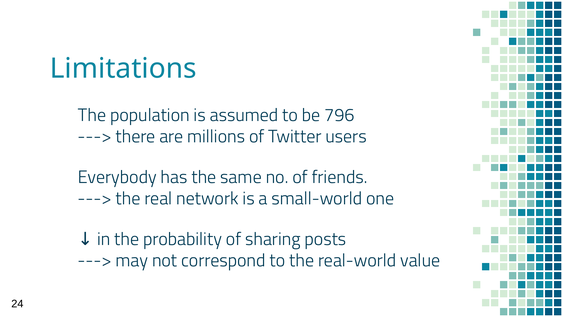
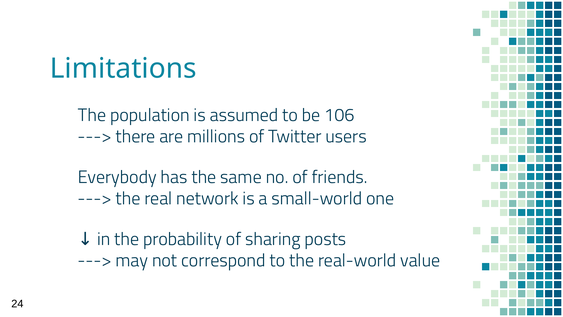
796: 796 -> 106 (339, 115)
